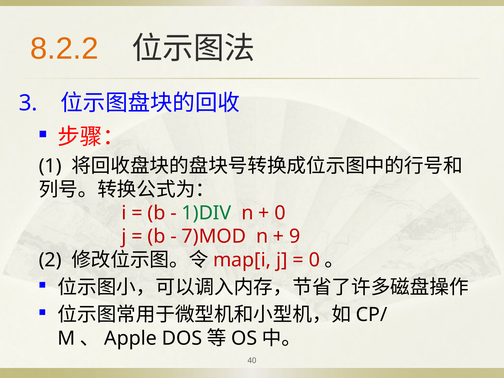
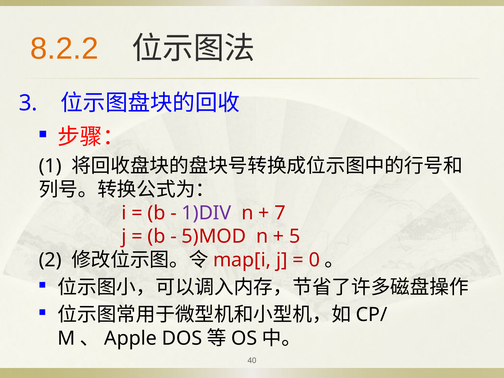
1)DIV colour: green -> purple (206, 213)
0: 0 -> 7 (280, 213)
7)MOD: 7)MOD -> 5)MOD (214, 237)
9: 9 -> 5 (295, 237)
